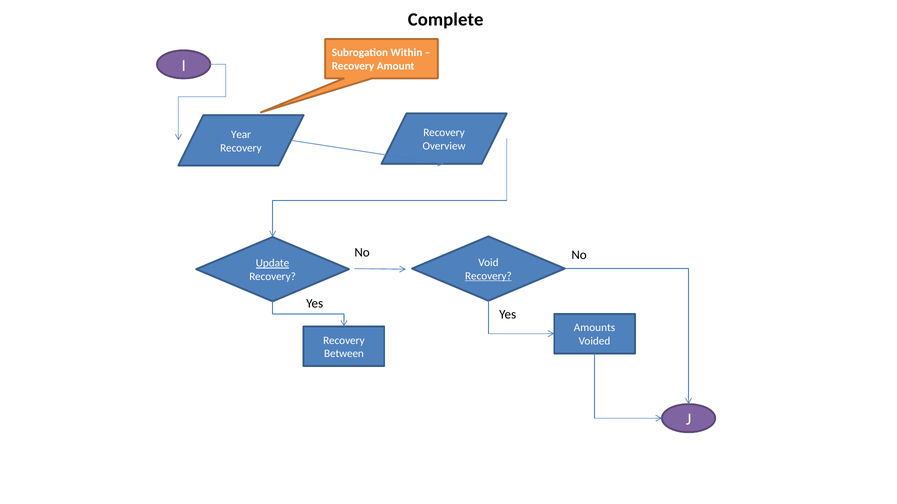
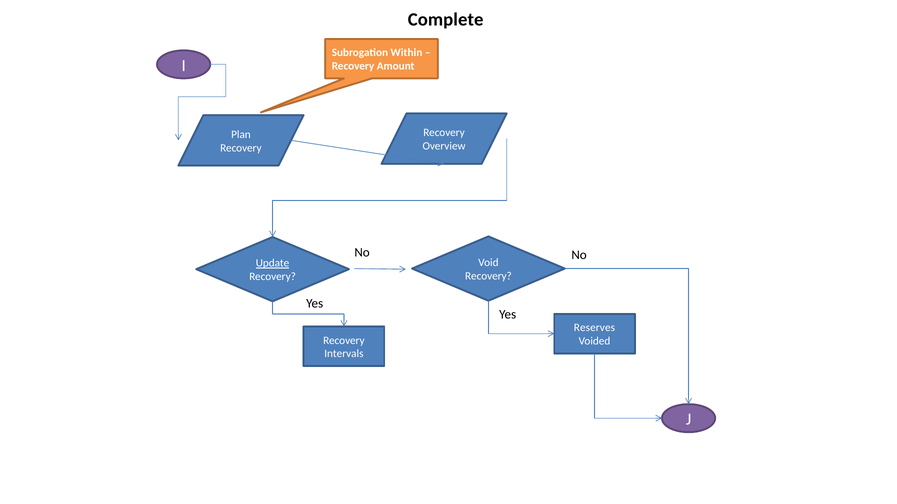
Year: Year -> Plan (241, 135)
Recovery underline: present -> none (488, 276)
Amounts: Amounts -> Reserves (594, 328)
Between: Between -> Intervals (344, 354)
